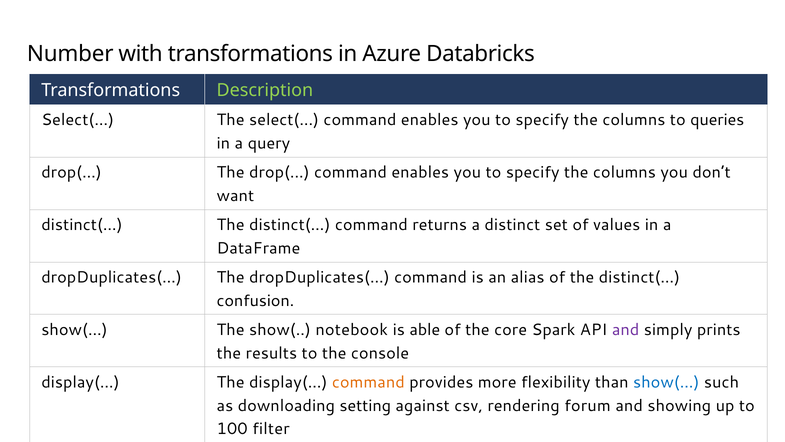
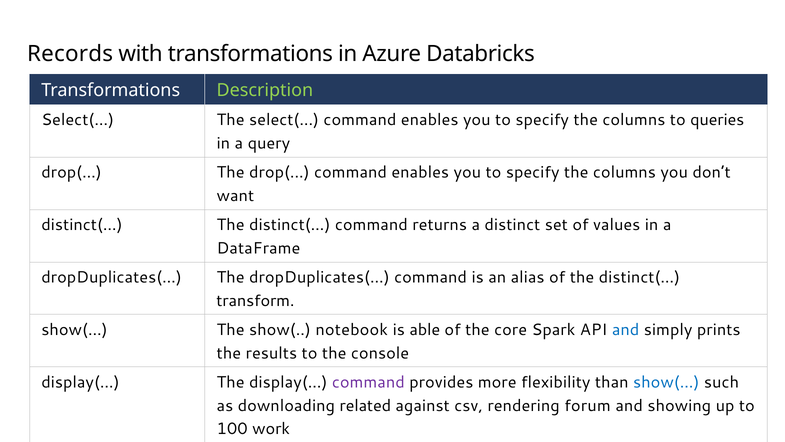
Number: Number -> Records (70, 54)
confusion: confusion -> transform (255, 300)
and colour: purple -> blue (626, 330)
command colour: orange -> purple (368, 382)
setting: setting -> related (365, 405)
filter: filter -> work (271, 429)
